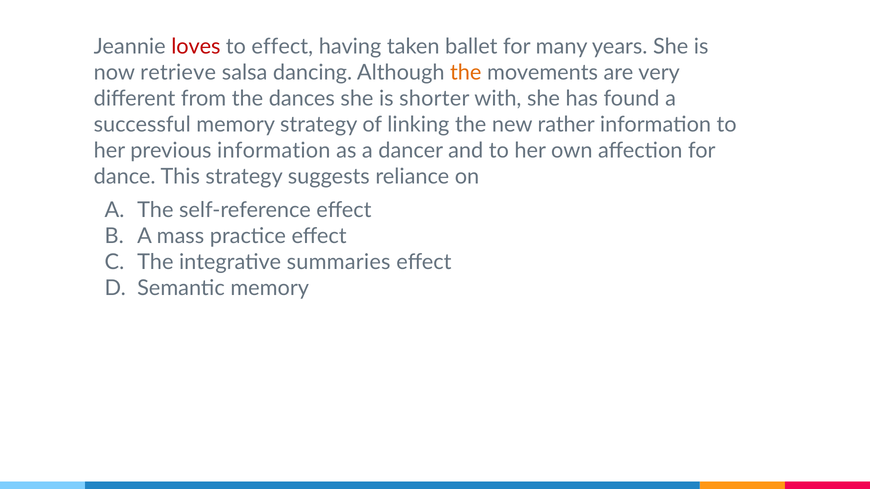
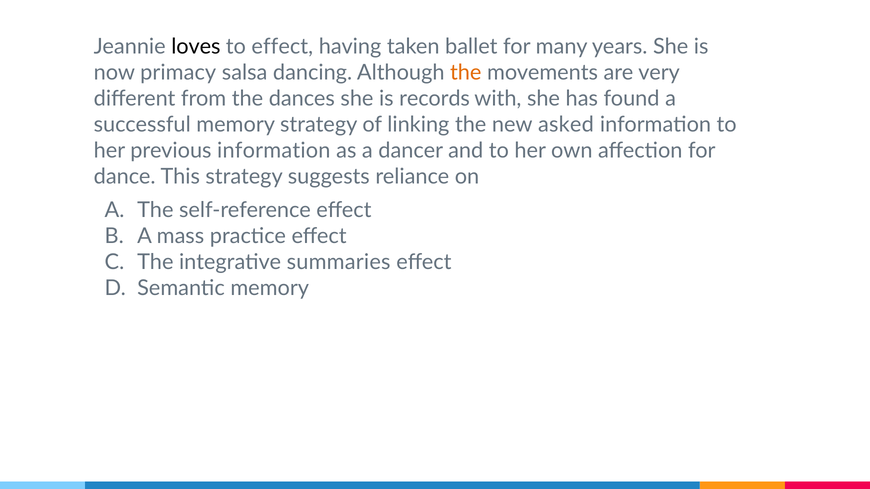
loves colour: red -> black (196, 46)
retrieve: retrieve -> primacy (178, 72)
shorter: shorter -> records (434, 99)
rather: rather -> asked (566, 125)
